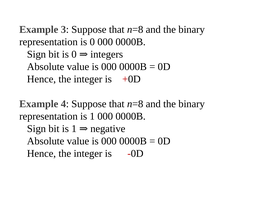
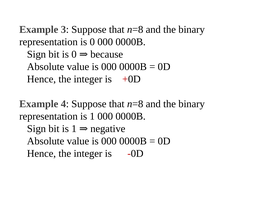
integers: integers -> because (107, 55)
